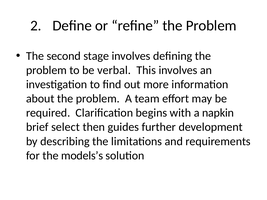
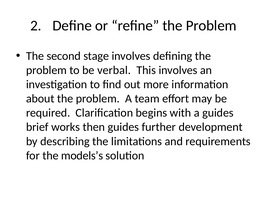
a napkin: napkin -> guides (218, 113)
select: select -> works (66, 127)
